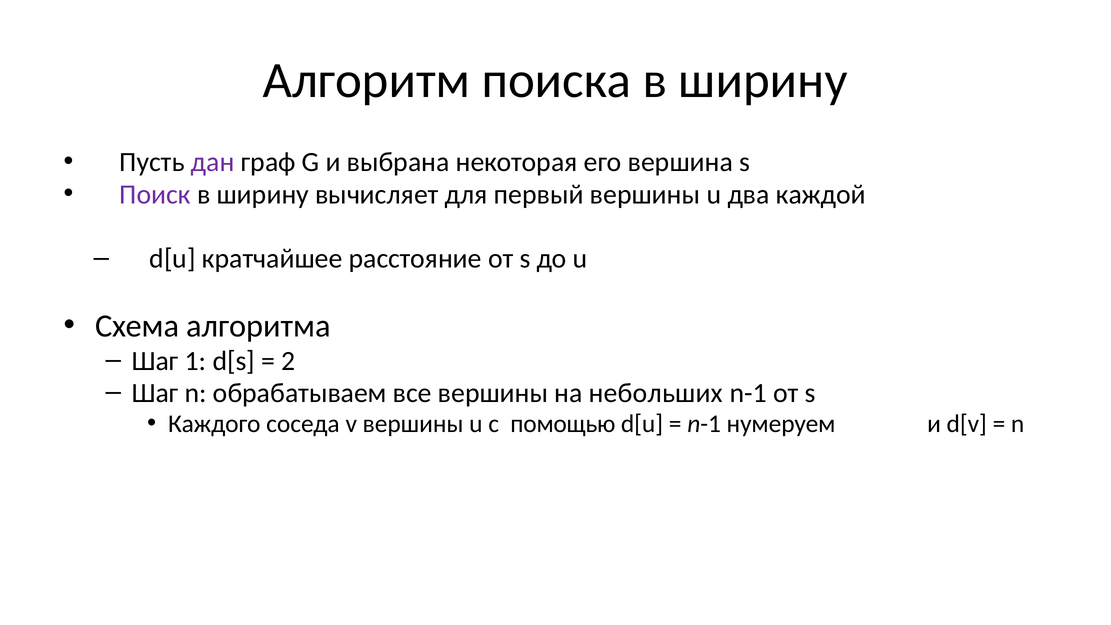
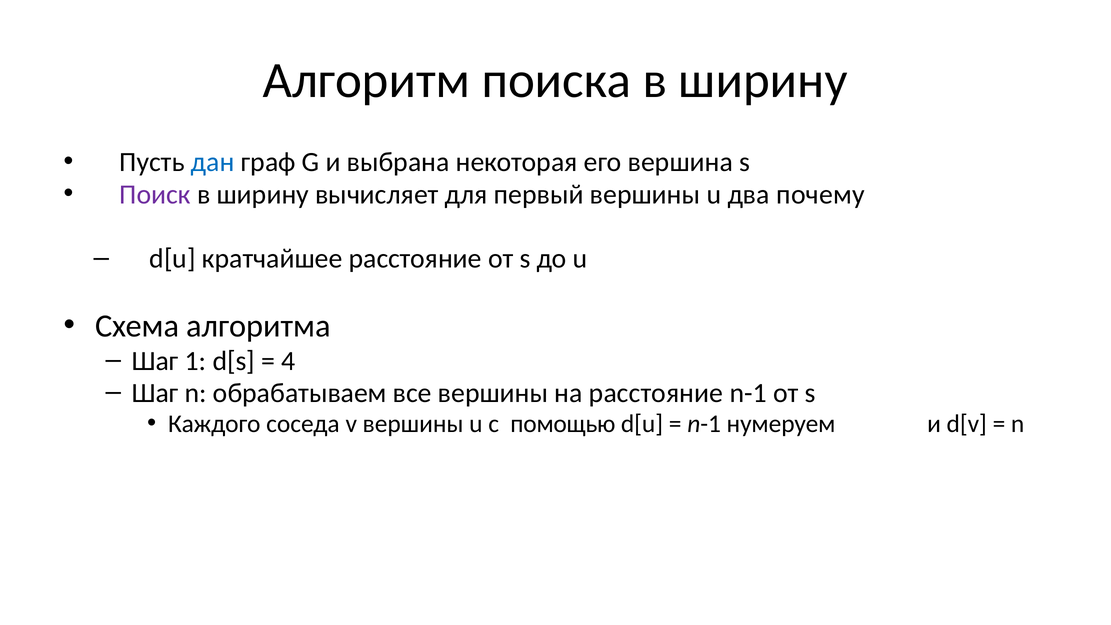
дан colour: purple -> blue (213, 162)
каждой: каждой -> почему (821, 194)
2: 2 -> 4 (288, 361)
на небольших: небольших -> расстояние (656, 393)
